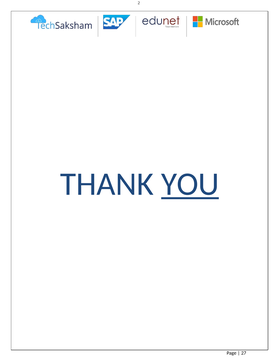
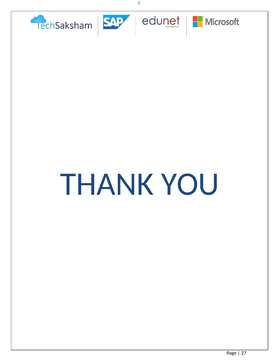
YOU underline: present -> none (190, 184)
